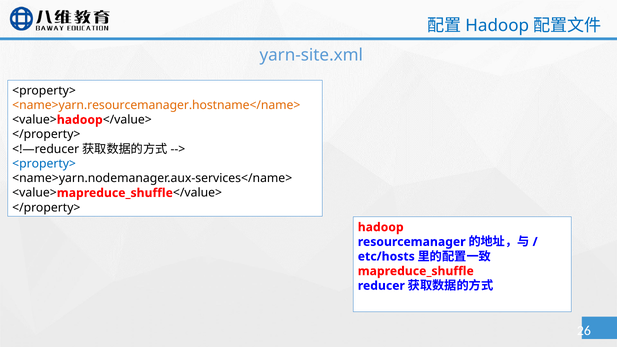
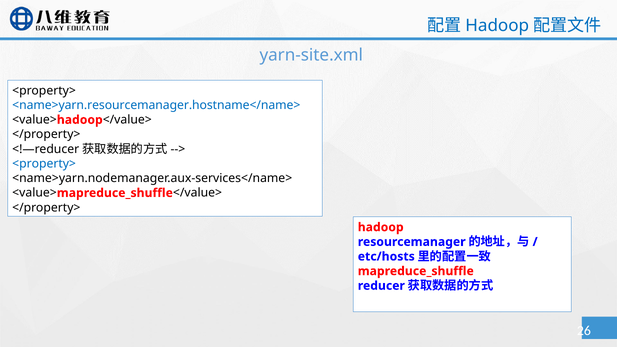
<name>yarn.resourcemanager.hostname</name> colour: orange -> blue (156, 105)
